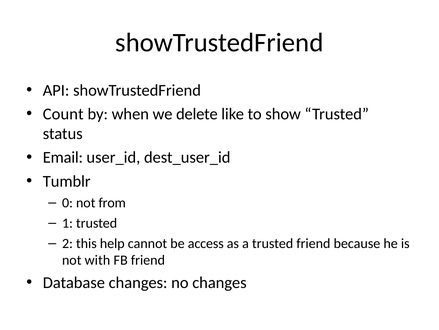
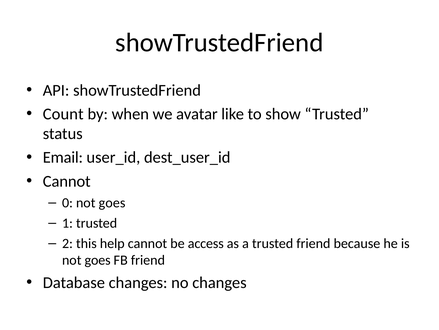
delete: delete -> avatar (197, 114)
Tumblr: Tumblr -> Cannot (67, 181)
0 not from: from -> goes (112, 202)
with: with -> goes (98, 260)
